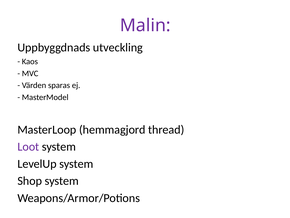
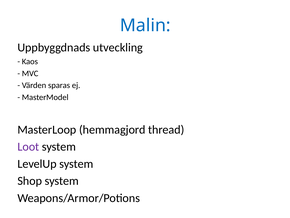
Malin colour: purple -> blue (145, 25)
